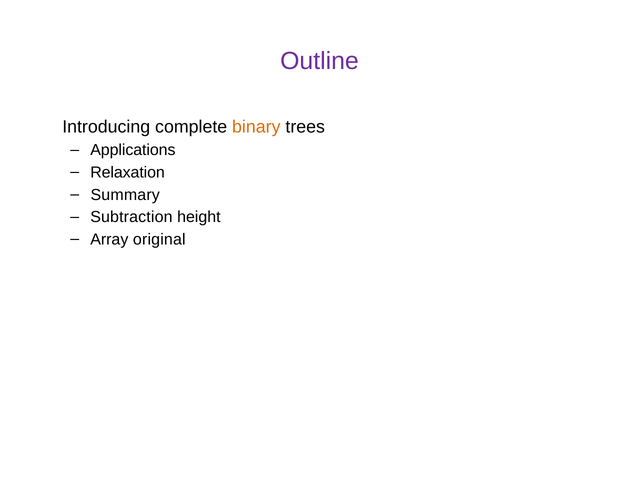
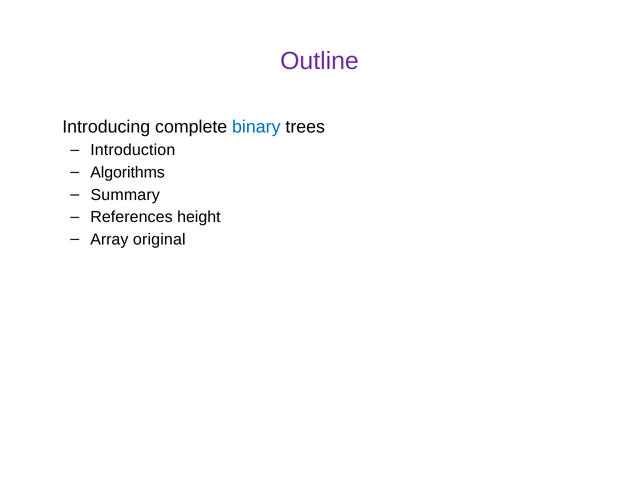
binary colour: orange -> blue (256, 127)
Applications: Applications -> Introduction (133, 150)
Relaxation: Relaxation -> Algorithms (128, 173)
Subtraction: Subtraction -> References (131, 217)
